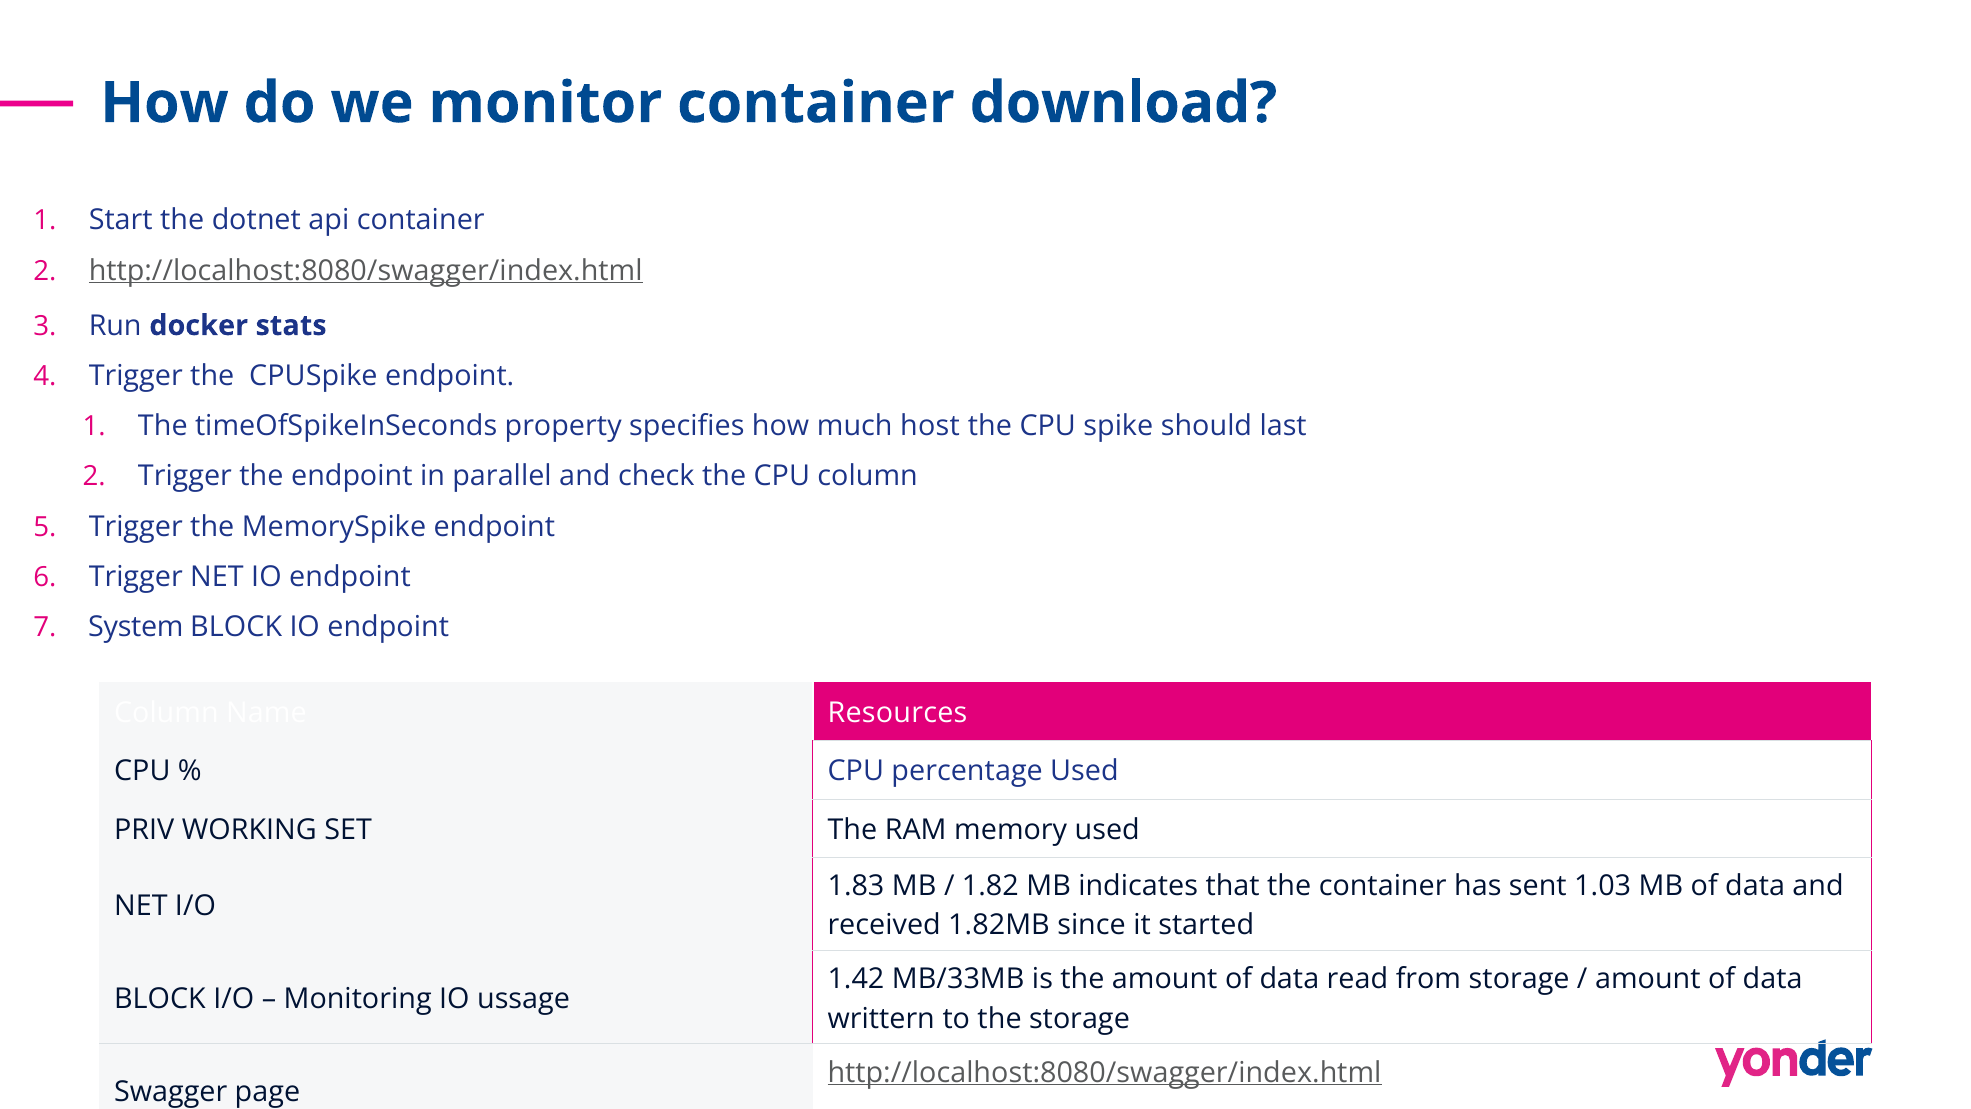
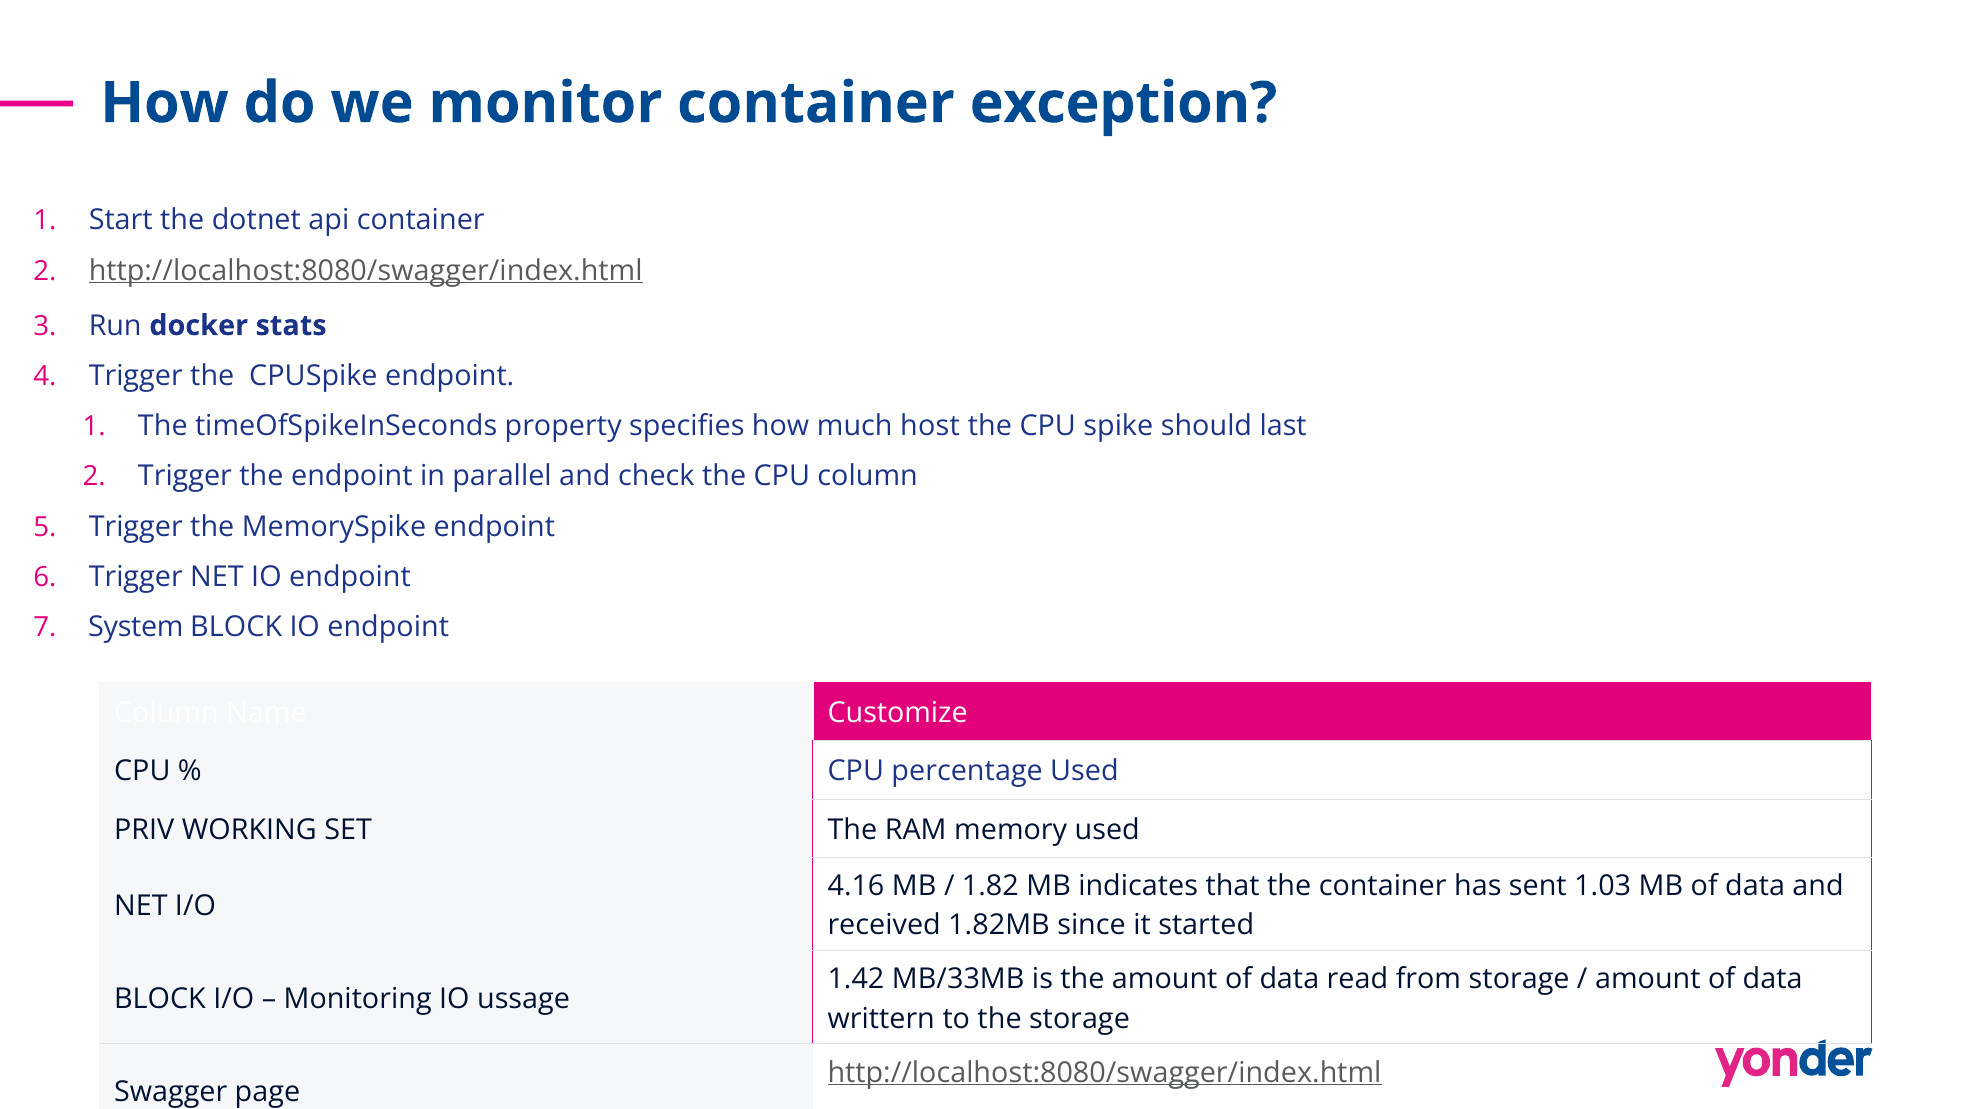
download: download -> exception (1124, 103)
Resources: Resources -> Customize (898, 713)
1.83: 1.83 -> 4.16 (856, 886)
